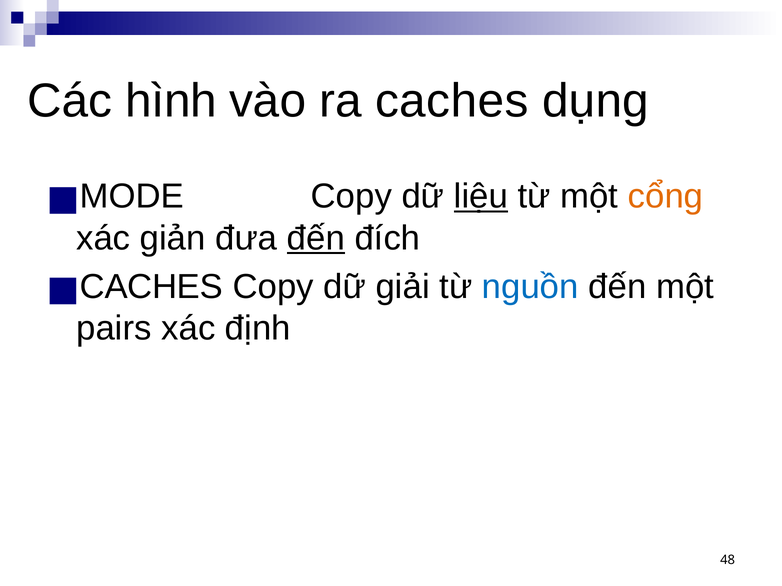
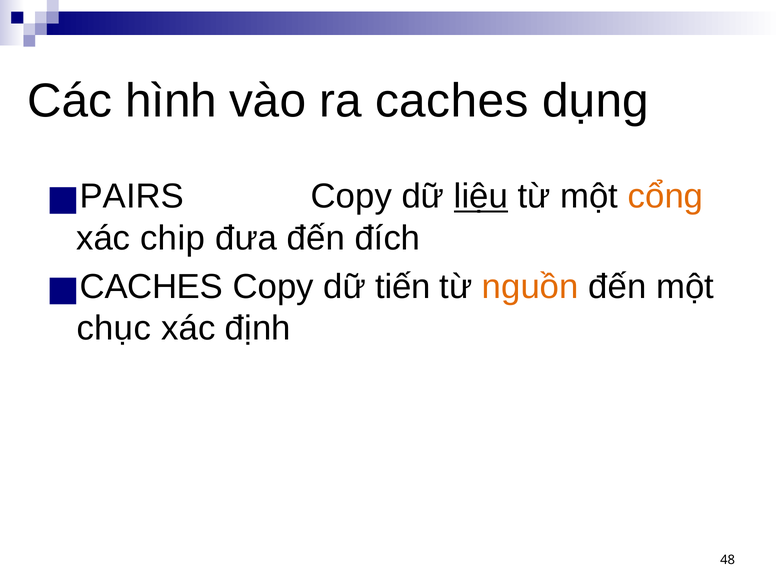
MODE: MODE -> PAIRS (132, 197)
giản: giản -> chip (173, 238)
đến underline: present -> none (316, 238)
giải: giải -> tiến (403, 287)
nguồn colour: blue -> orange (530, 287)
pairs: pairs -> chục (114, 329)
